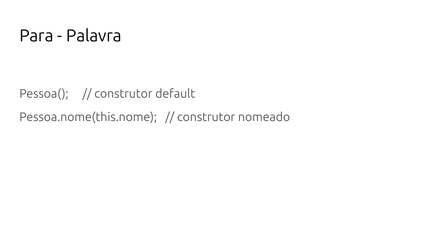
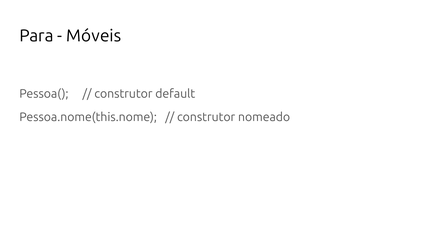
Palavra: Palavra -> Móveis (94, 36)
